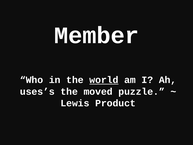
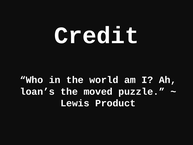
Member: Member -> Credit (96, 35)
world underline: present -> none (104, 80)
uses’s: uses’s -> loan’s (37, 91)
